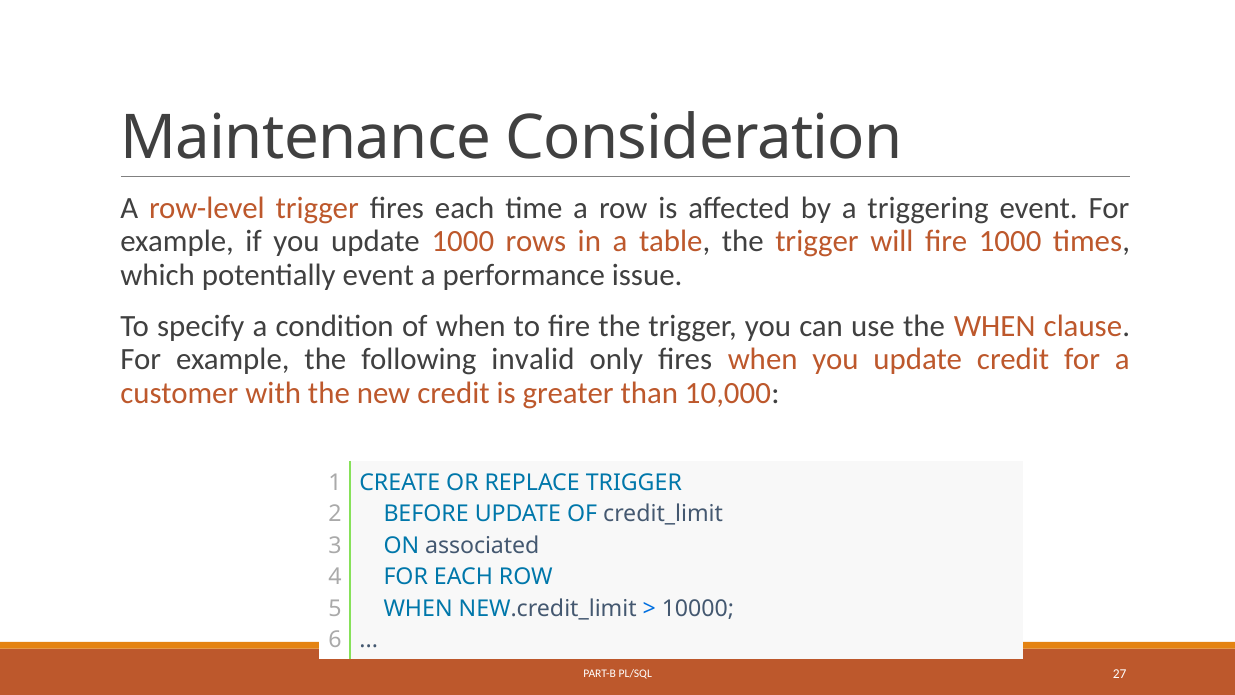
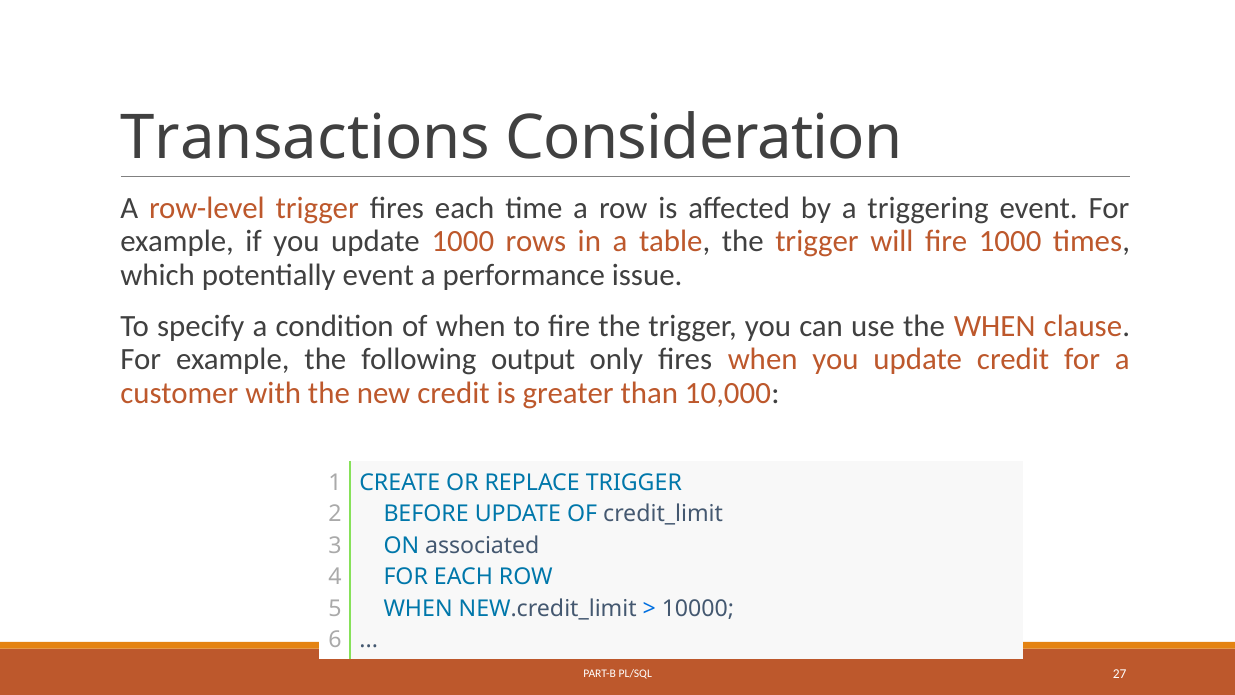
Maintenance: Maintenance -> Transactions (305, 138)
invalid: invalid -> output (533, 359)
